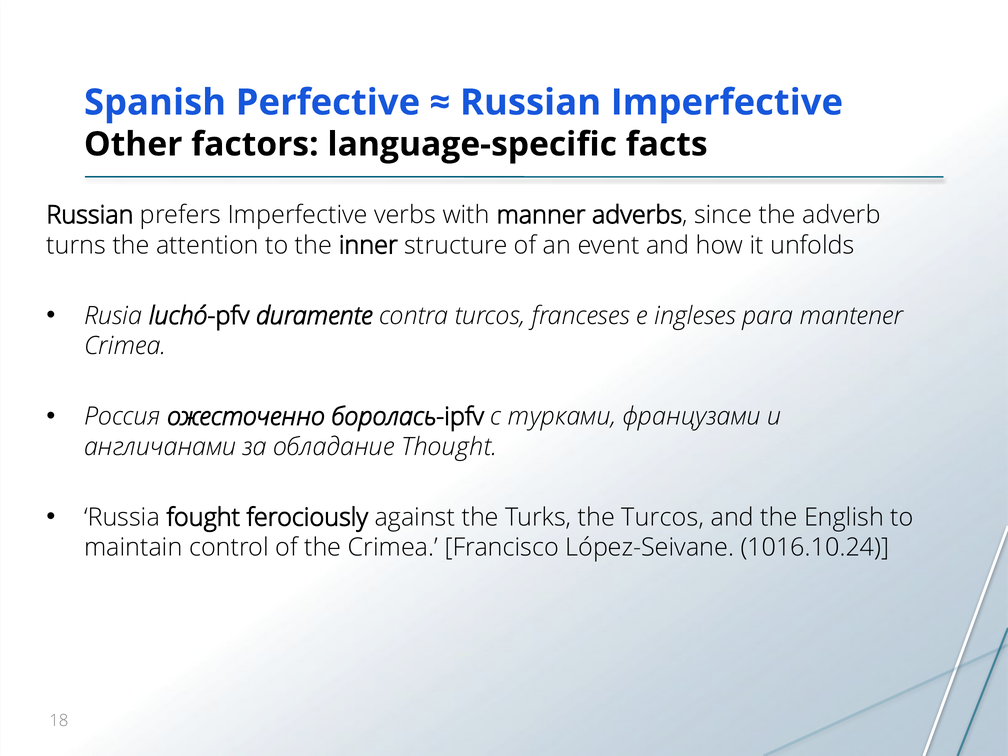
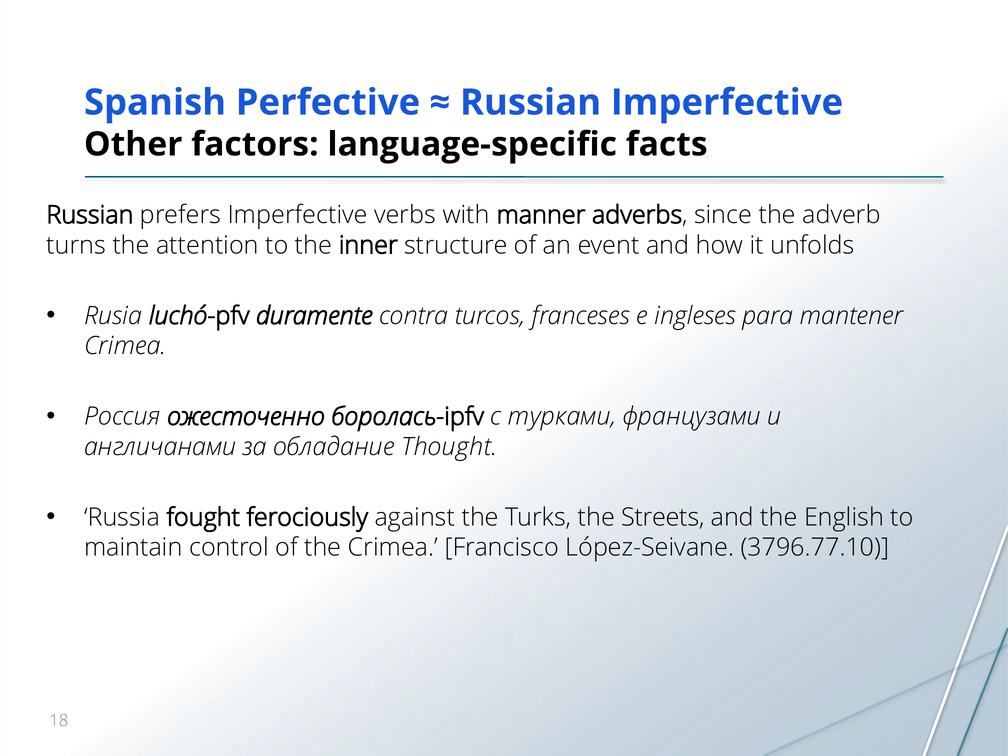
the Turcos: Turcos -> Streets (663, 517)
1016.10.24: 1016.10.24 -> 3796.77.10 (815, 548)
